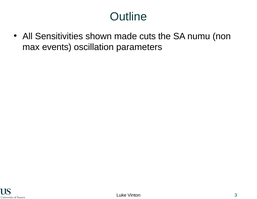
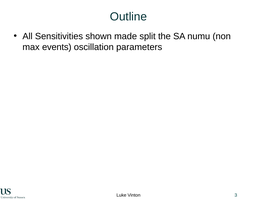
cuts: cuts -> split (148, 36)
